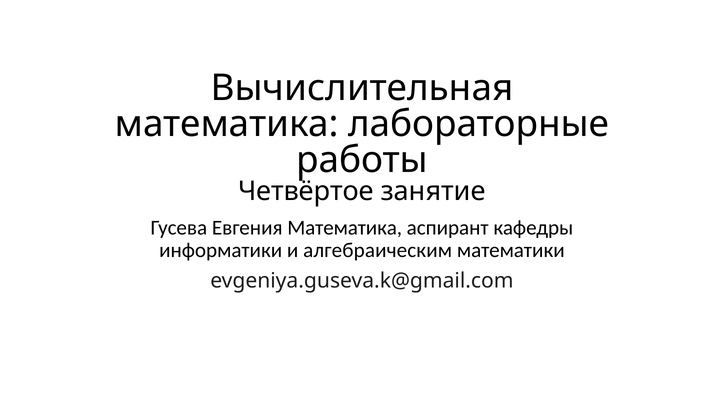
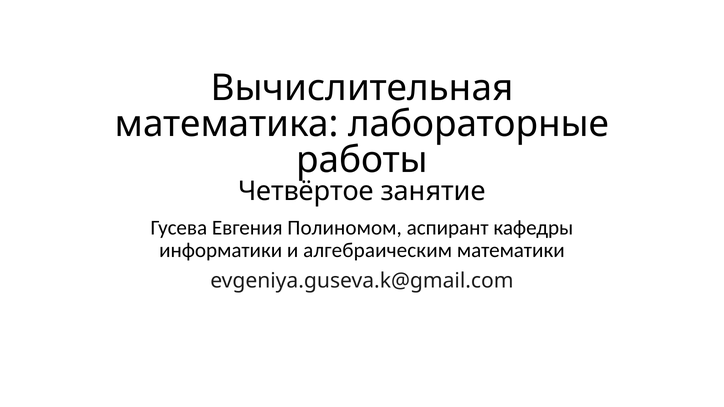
Евгения Математика: Математика -> Полиномом (345, 228)
